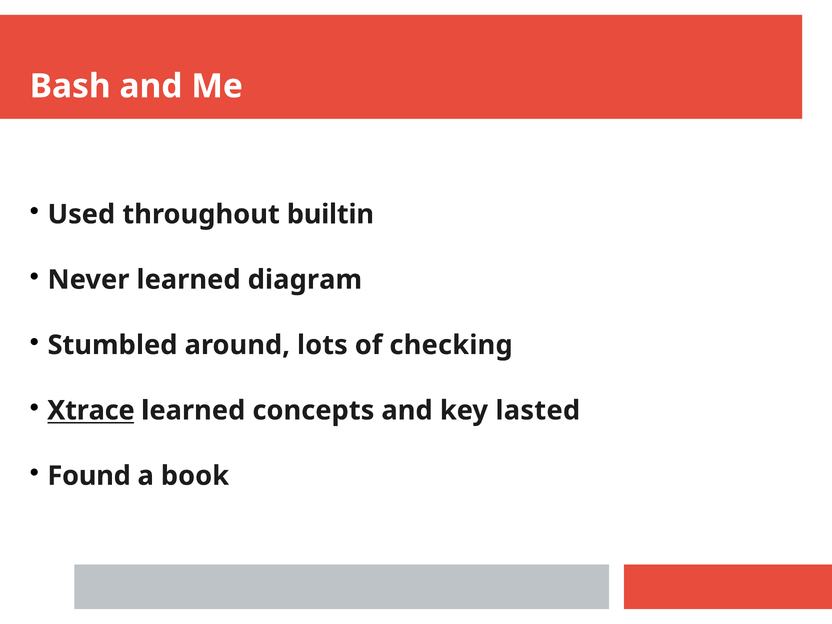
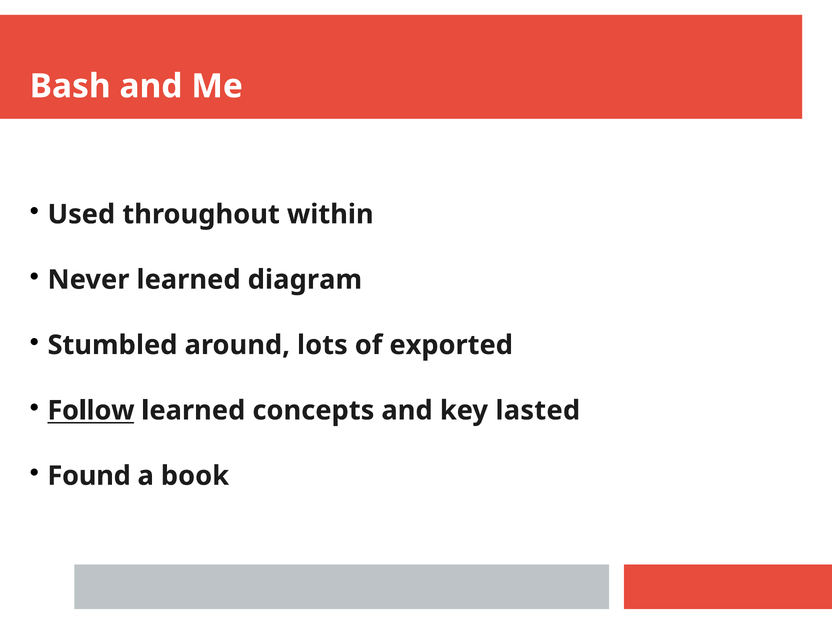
builtin: builtin -> within (330, 214)
checking: checking -> exported (451, 345)
Xtrace: Xtrace -> Follow (91, 410)
